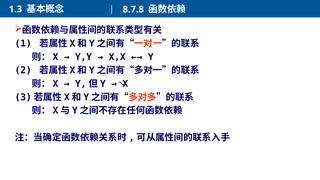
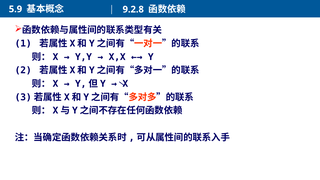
1.3: 1.3 -> 5.9 (15, 9)
8.7.8: 8.7.8 -> 9.2.8 (133, 9)
